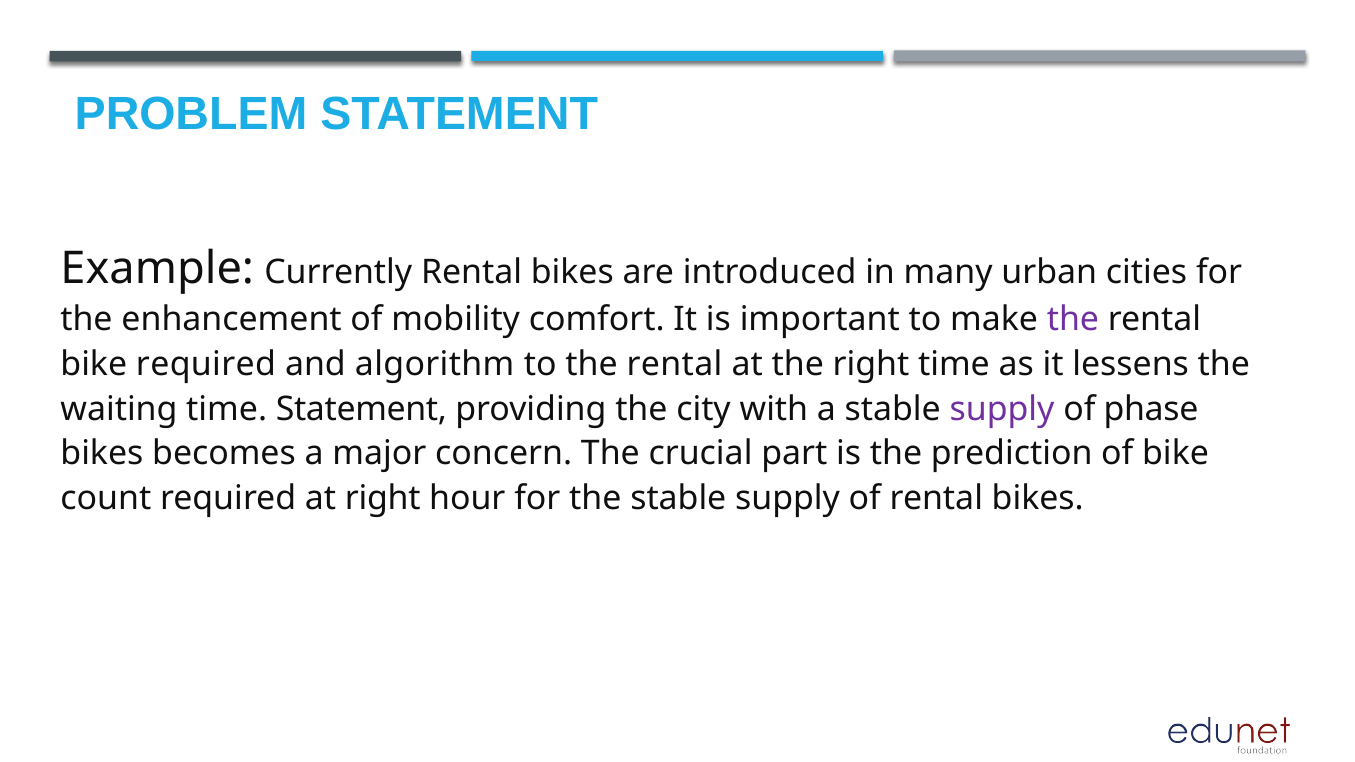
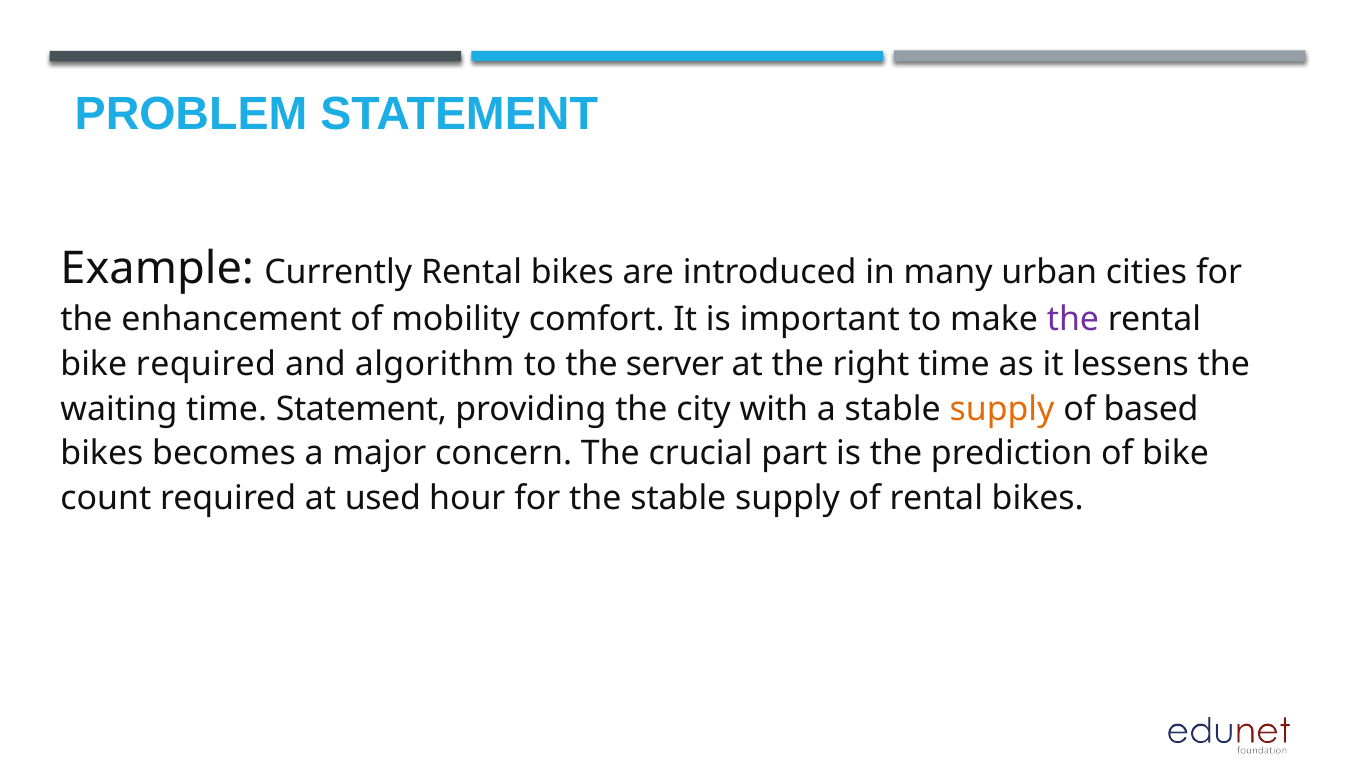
to the rental: rental -> server (675, 364)
supply colour: purple -> orange (1002, 409)
phase: phase -> based (1151, 409)
at right: right -> used (383, 498)
